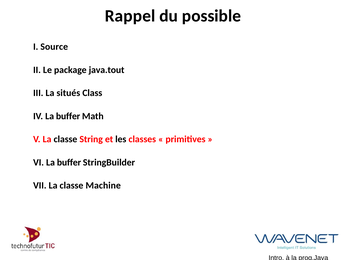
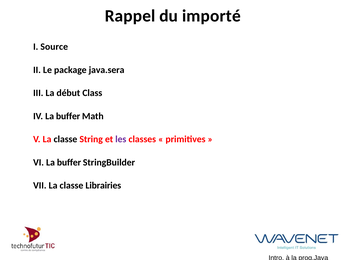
possible: possible -> importé (211, 16)
java.tout: java.tout -> java.sera (107, 70)
situés: situés -> début (68, 93)
les colour: black -> purple (121, 139)
Machine: Machine -> Librairies (103, 185)
